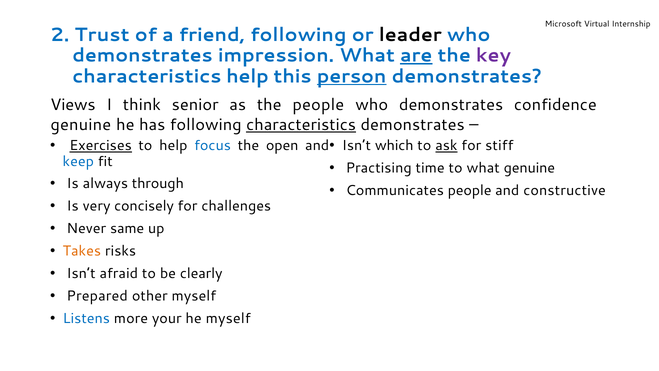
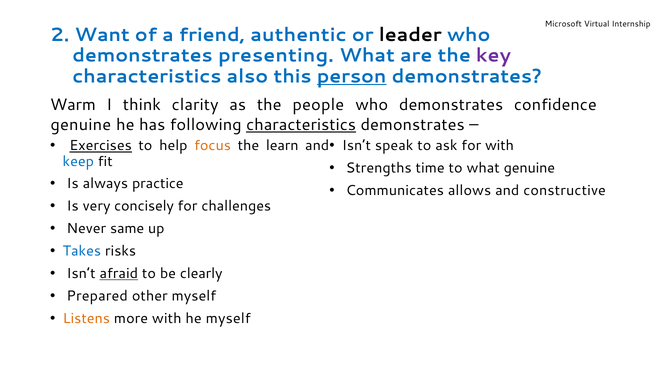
Trust: Trust -> Want (102, 35)
friend following: following -> authentic (298, 35)
impression: impression -> presenting (276, 55)
are underline: present -> none (416, 55)
characteristics help: help -> also (247, 76)
Views: Views -> Warm (73, 105)
senior: senior -> clarity (195, 105)
focus colour: blue -> orange (213, 146)
open: open -> learn (282, 146)
which: which -> speak (394, 146)
ask underline: present -> none (446, 146)
for stiff: stiff -> with (499, 146)
Practising: Practising -> Strengths (379, 168)
through: through -> practice (158, 184)
Communicates people: people -> allows (470, 190)
Takes colour: orange -> blue (82, 251)
afraid underline: none -> present (119, 273)
Listens colour: blue -> orange (86, 318)
more your: your -> with (167, 318)
